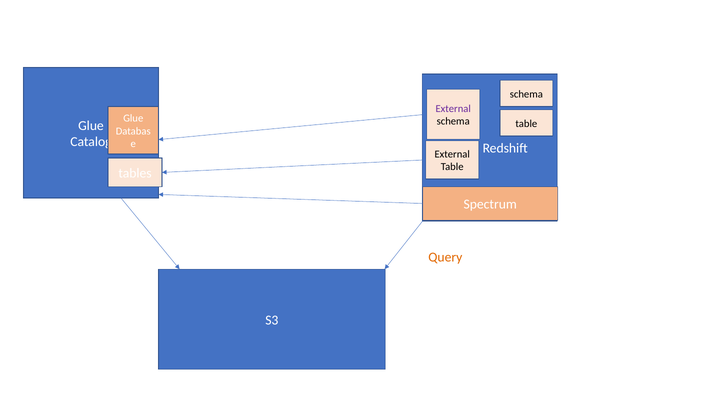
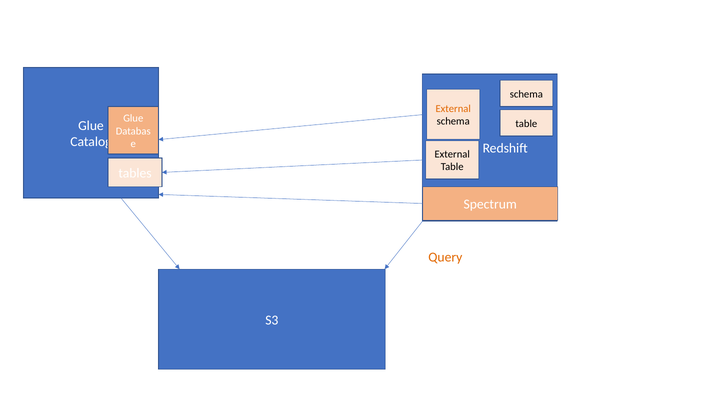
External colour: purple -> orange (453, 109)
